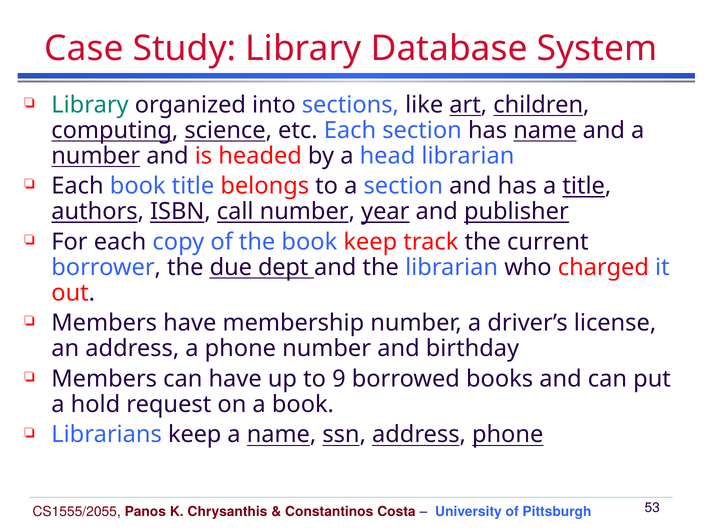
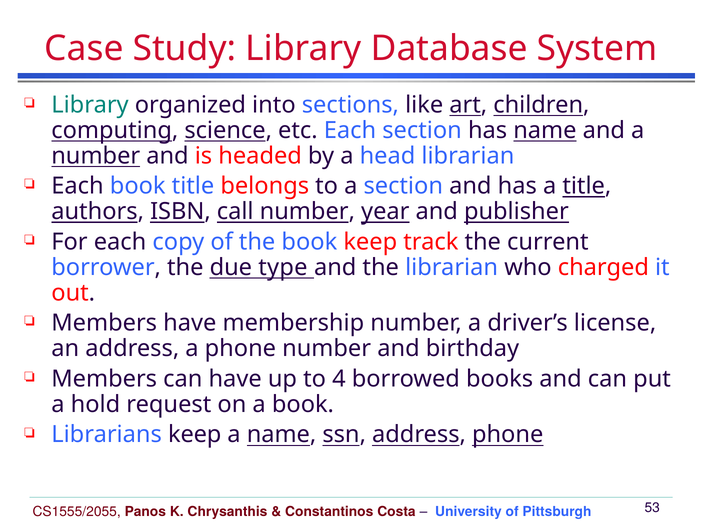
dept: dept -> type (283, 267)
9: 9 -> 4 (339, 379)
